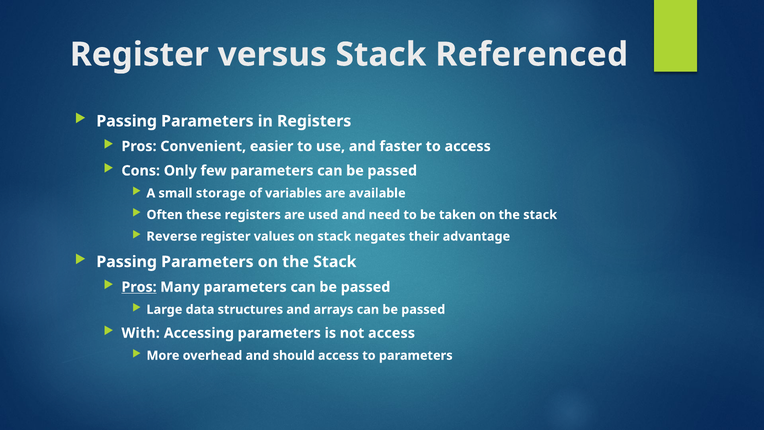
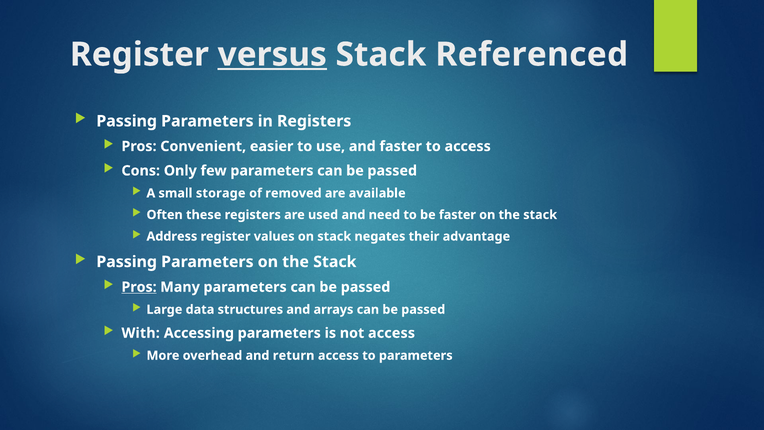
versus underline: none -> present (272, 55)
variables: variables -> removed (293, 193)
be taken: taken -> faster (457, 215)
Reverse: Reverse -> Address (172, 236)
should: should -> return (294, 355)
